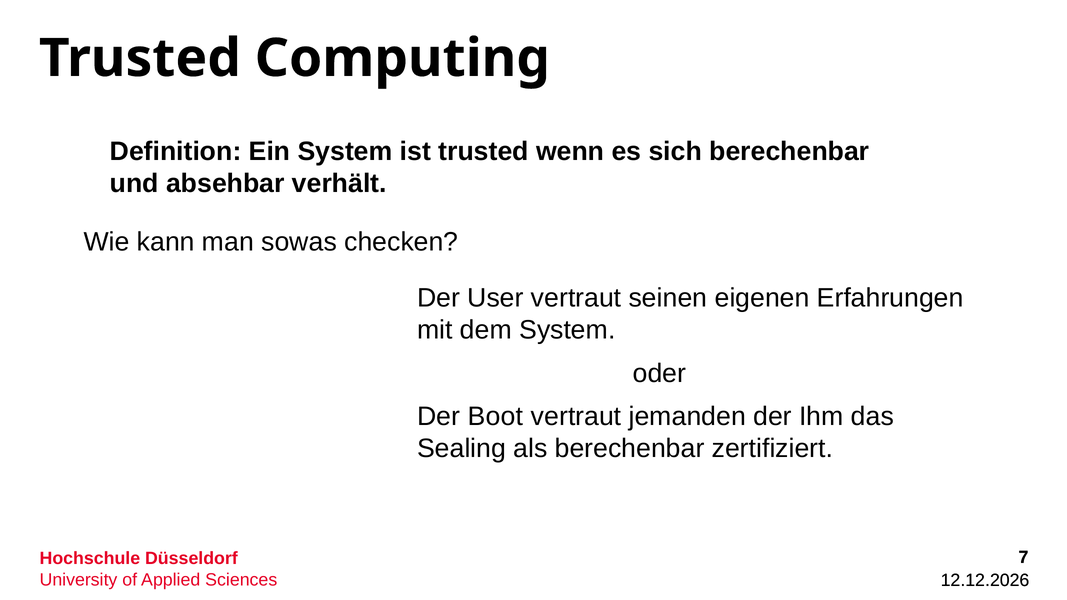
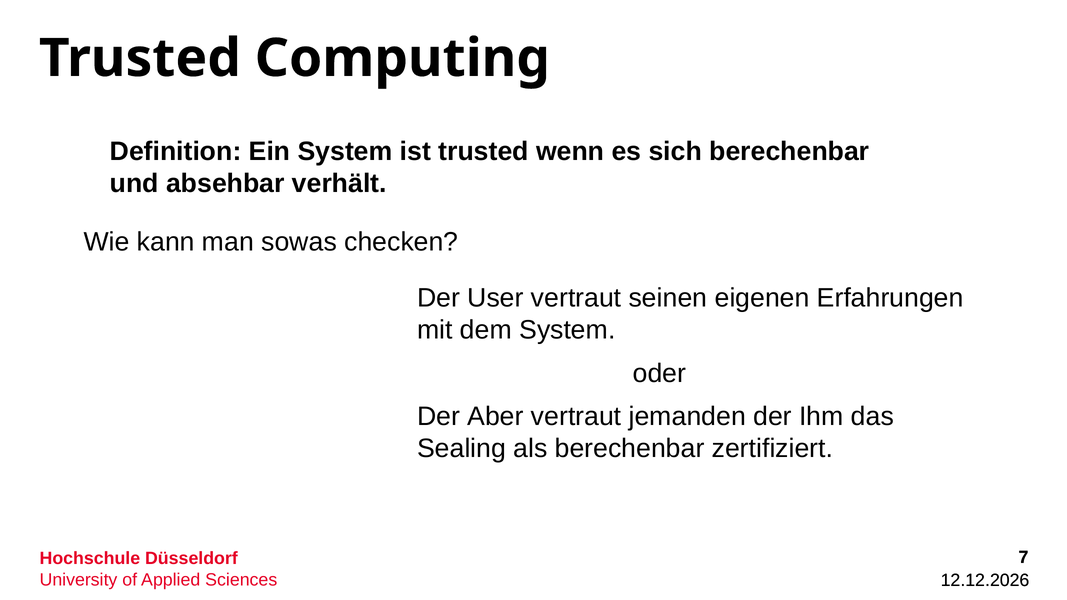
Boot: Boot -> Aber (496, 417)
